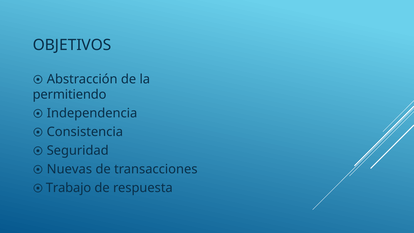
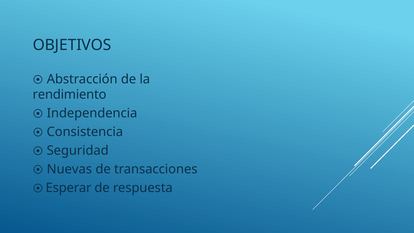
permitiendo: permitiendo -> rendimiento (70, 95)
Trabajo: Trabajo -> Esperar (69, 188)
